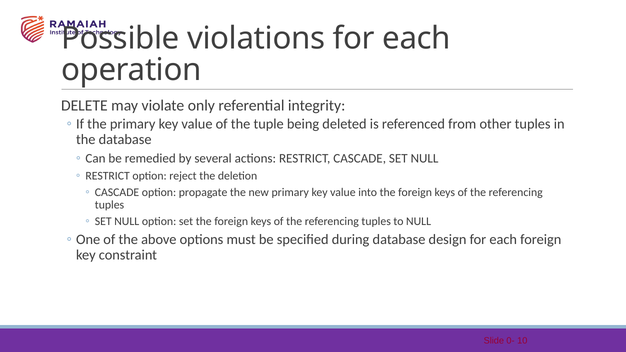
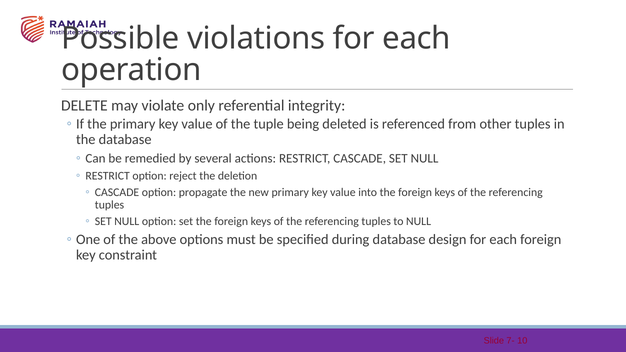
0-: 0- -> 7- (511, 341)
